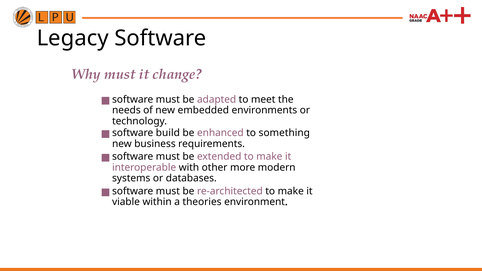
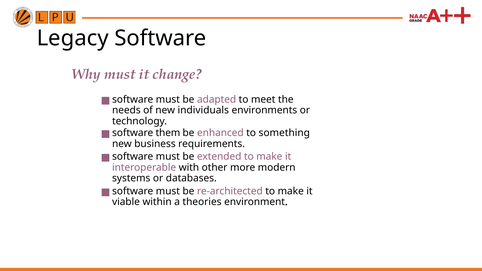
embedded: embedded -> individuals (203, 110)
build: build -> them (168, 133)
